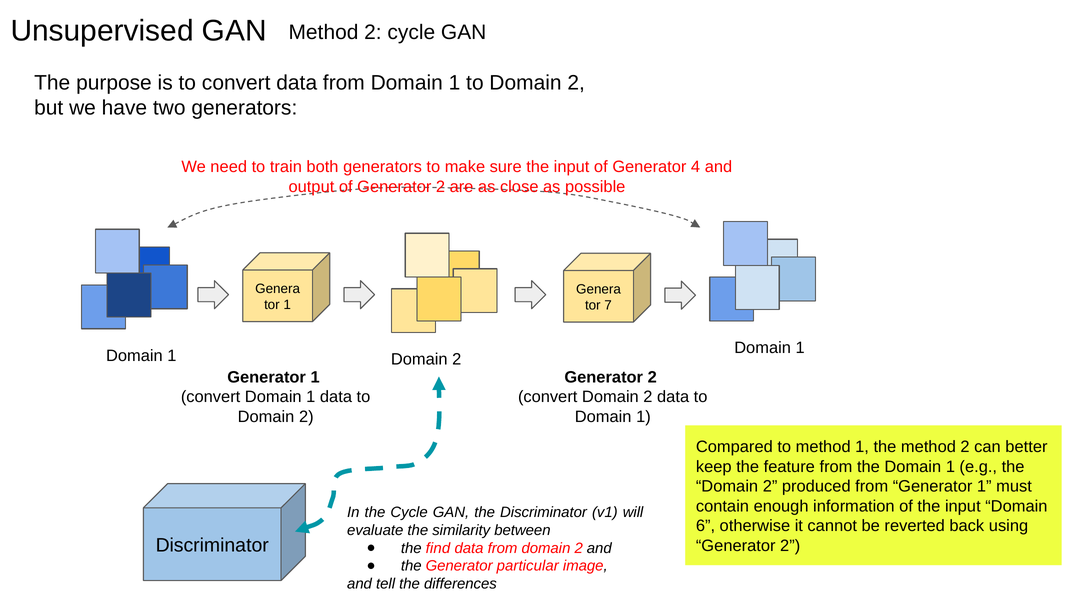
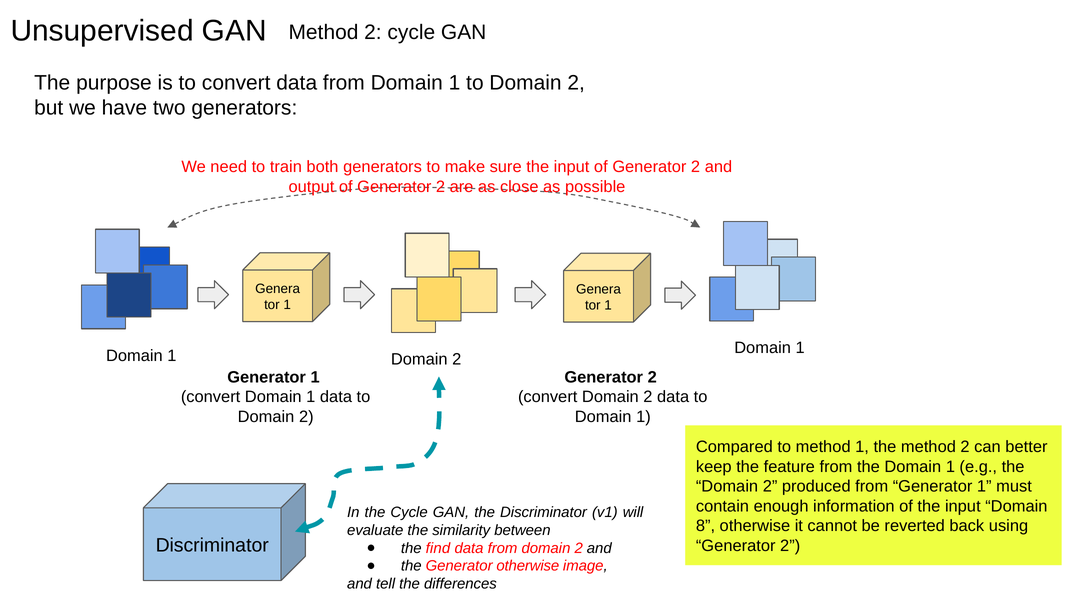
input of Generator 4: 4 -> 2 (696, 167)
7: 7 -> 1 (608, 305)
6: 6 -> 8 (706, 526)
Generator particular: particular -> otherwise (528, 566)
